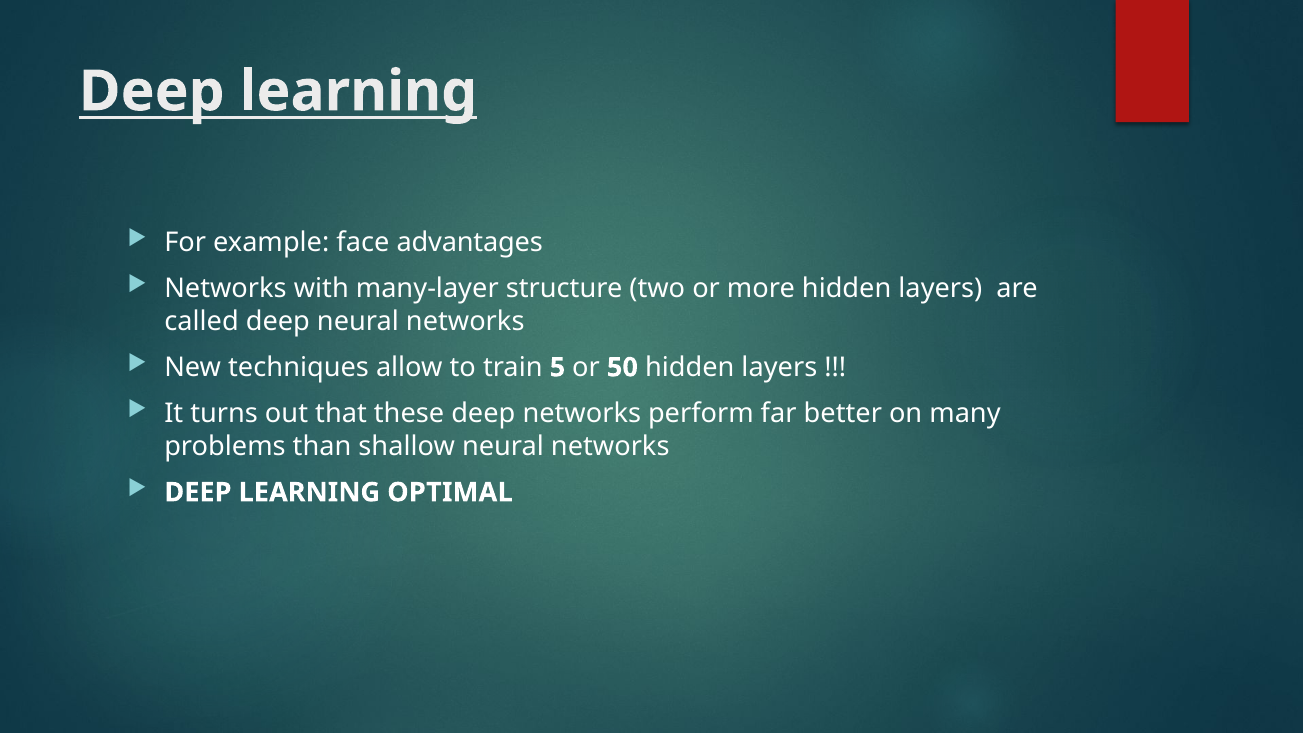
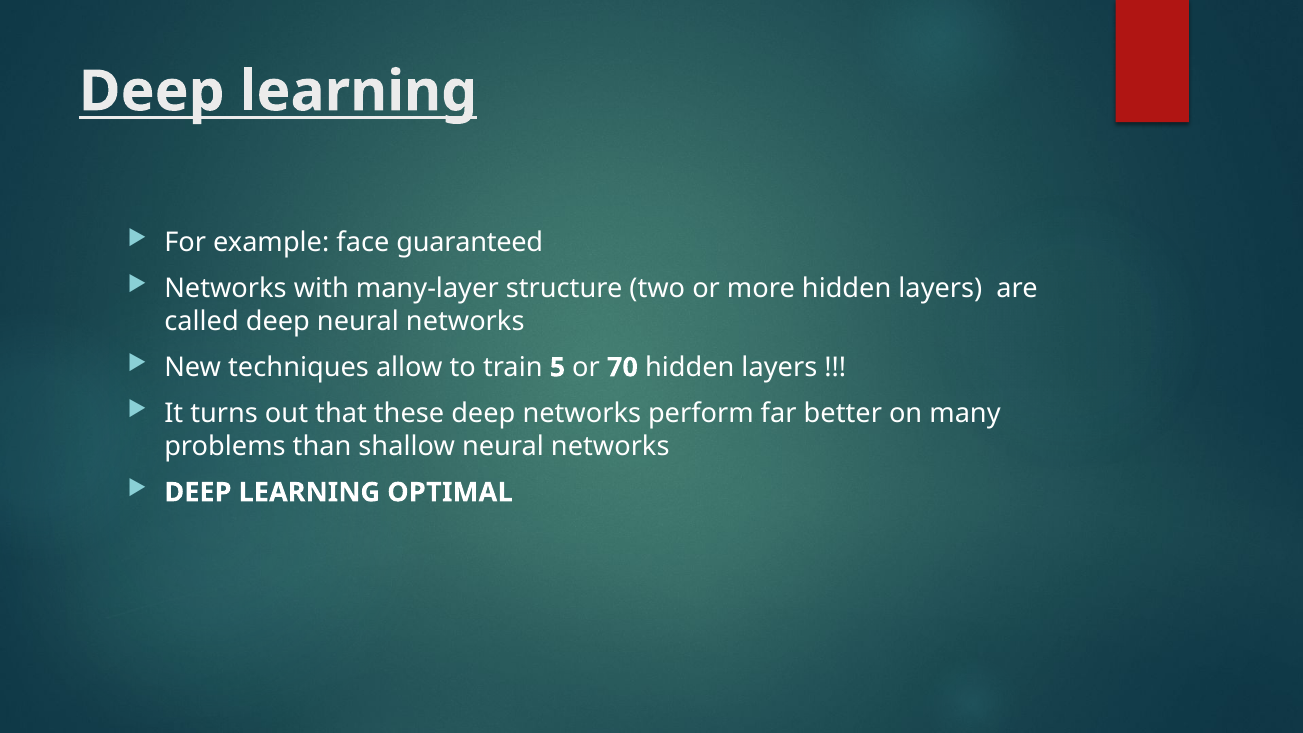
advantages: advantages -> guaranteed (470, 243)
50: 50 -> 70 (622, 367)
